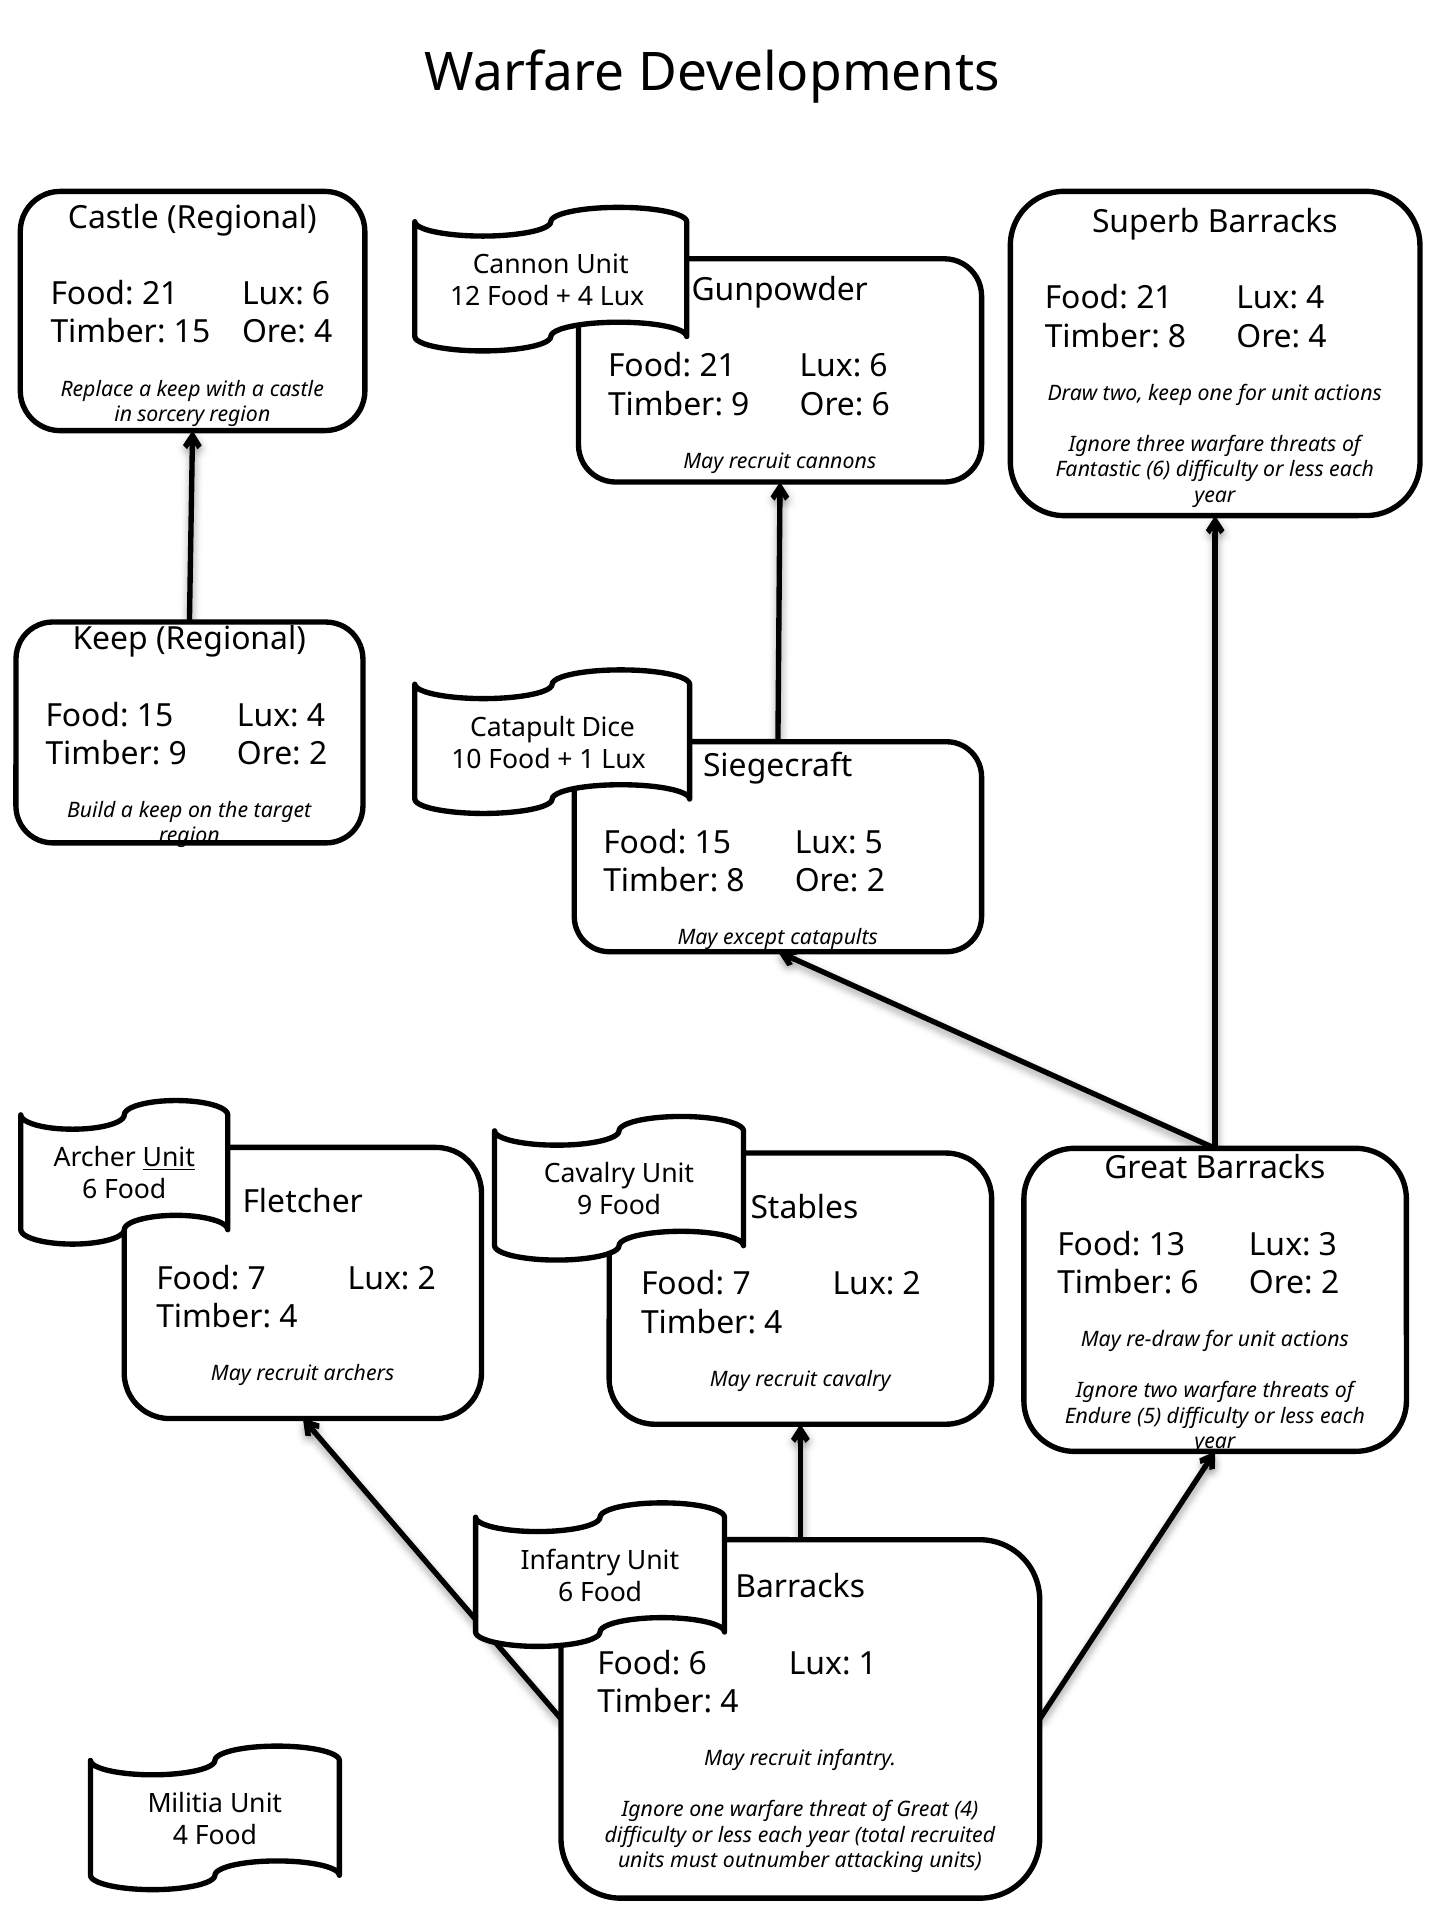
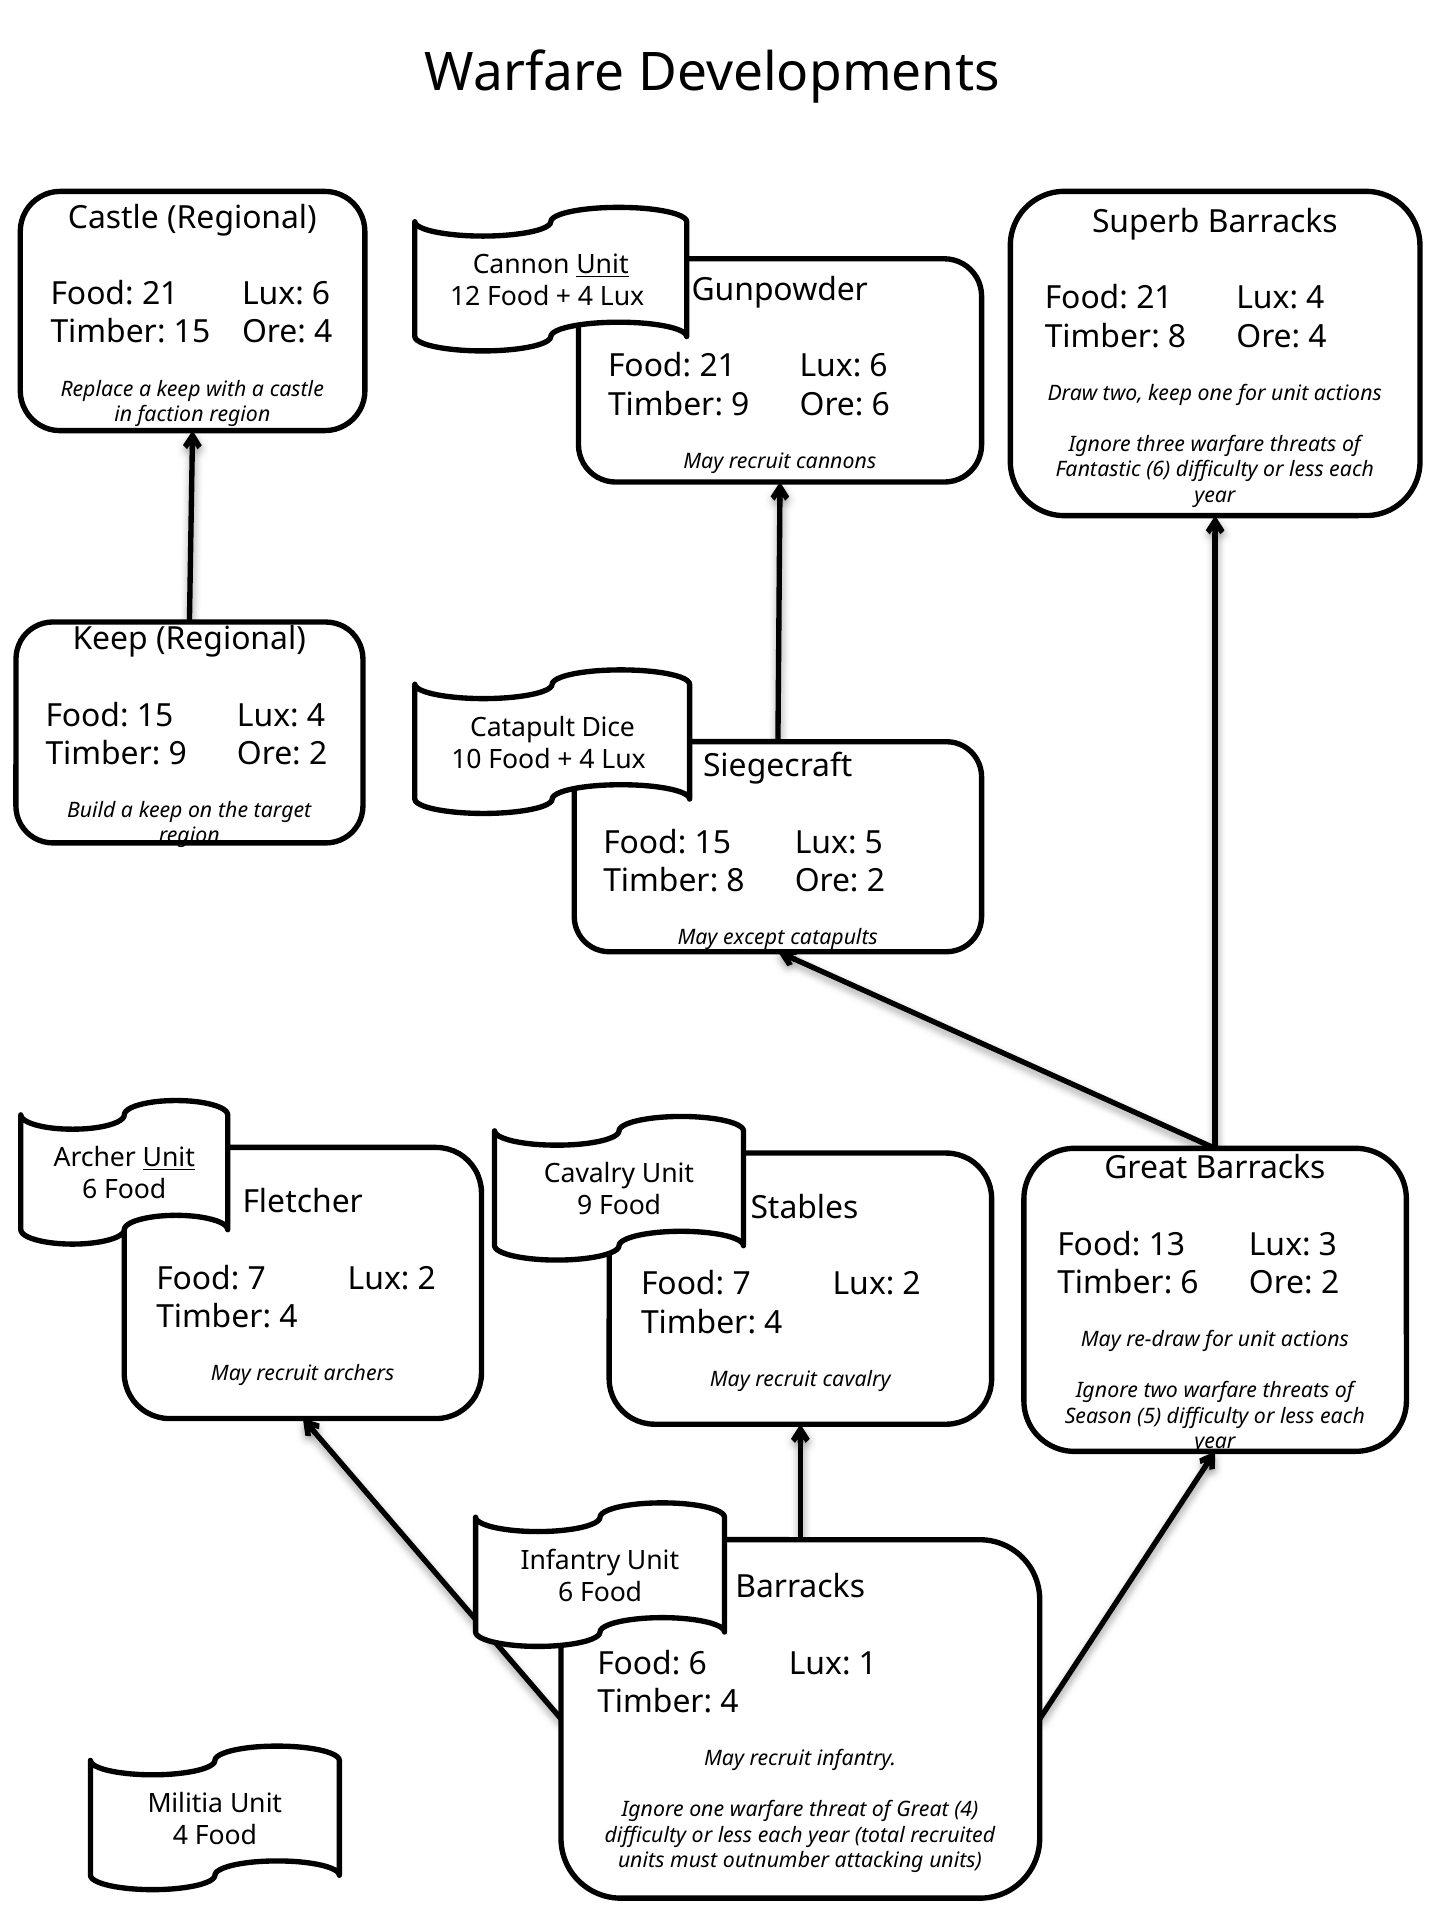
Unit underline: none -> present (602, 265)
sorcery: sorcery -> faction (171, 415)
1: 1 -> 4 (587, 760)
Endure: Endure -> Season (1098, 1417)
